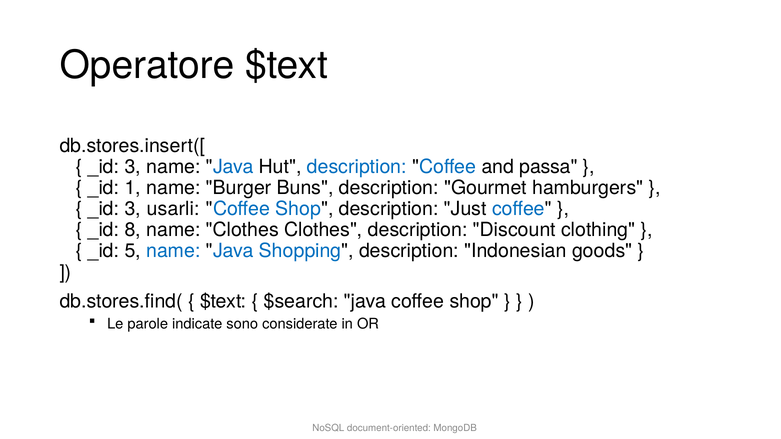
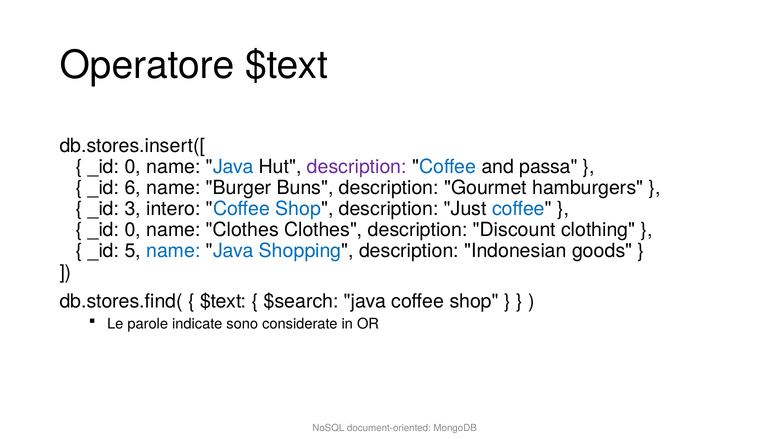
3: 3 -> 0 (133, 167)
description colour: blue -> purple (357, 167)
1: 1 -> 6 (133, 188)
usarli: usarli -> intero (173, 209)
8: 8 -> 0 (133, 230)
